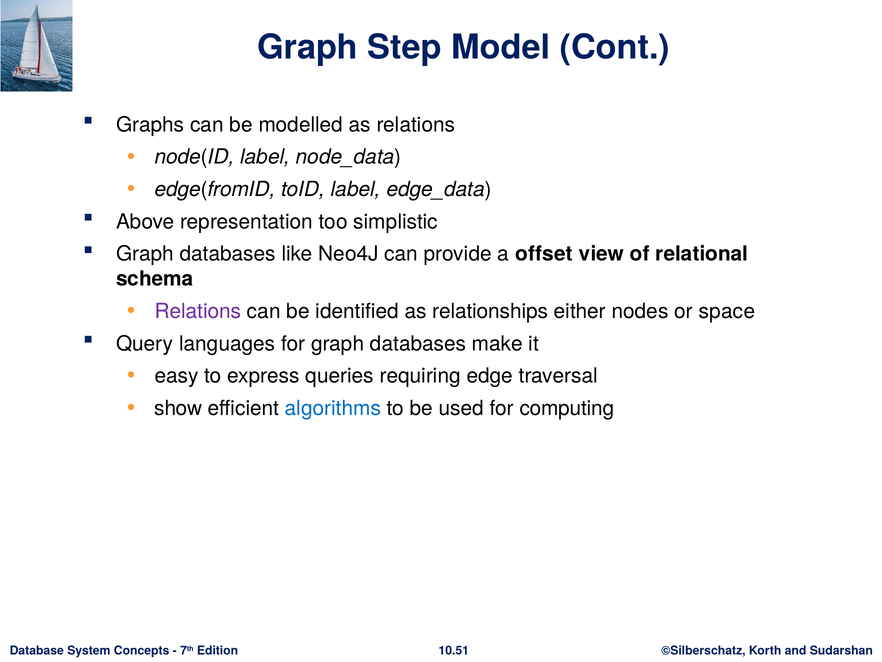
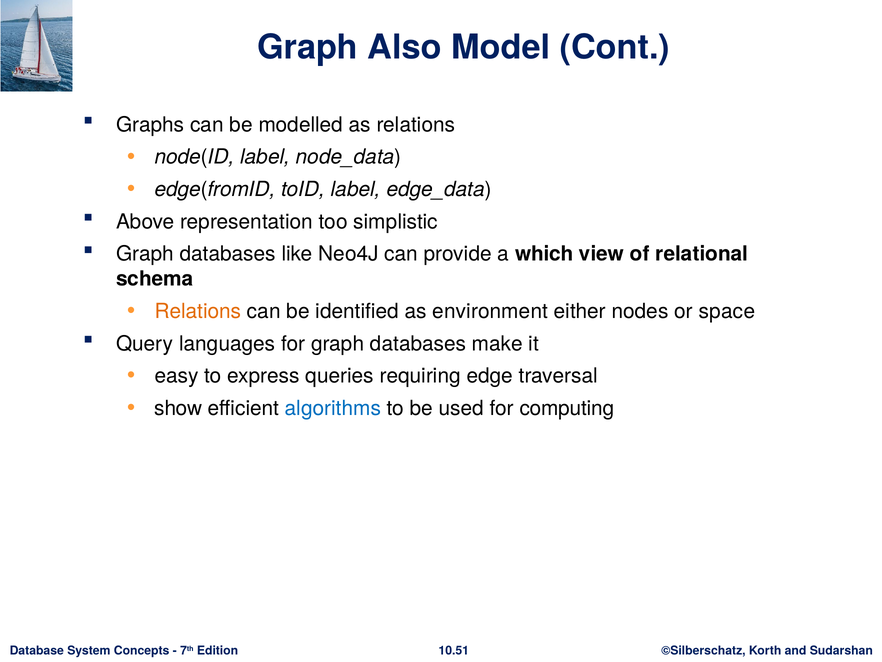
Step: Step -> Also (405, 47)
offset: offset -> which (544, 254)
Relations colour: purple -> orange (198, 311)
relationships: relationships -> environment (490, 311)
